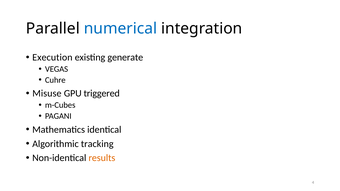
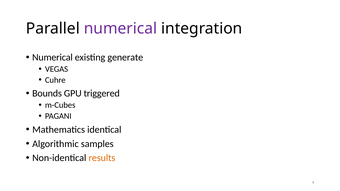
numerical colour: blue -> purple (120, 29)
Execution: Execution -> Numerical (52, 57)
Misuse: Misuse -> Bounds (47, 94)
tracking: tracking -> samples (97, 144)
